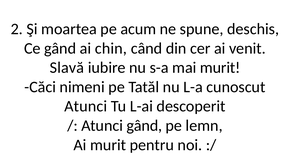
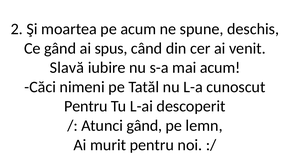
chin: chin -> spus (111, 48)
mai murit: murit -> acum (220, 68)
Atunci: Atunci -> Pentru (86, 106)
